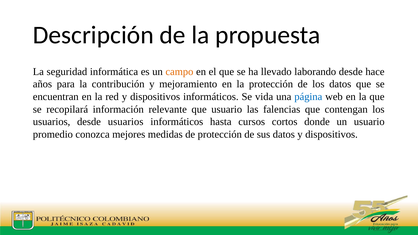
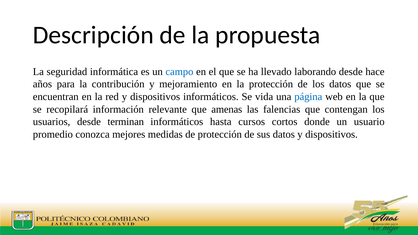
campo colour: orange -> blue (179, 72)
que usuario: usuario -> amenas (227, 109)
desde usuarios: usuarios -> terminan (126, 122)
